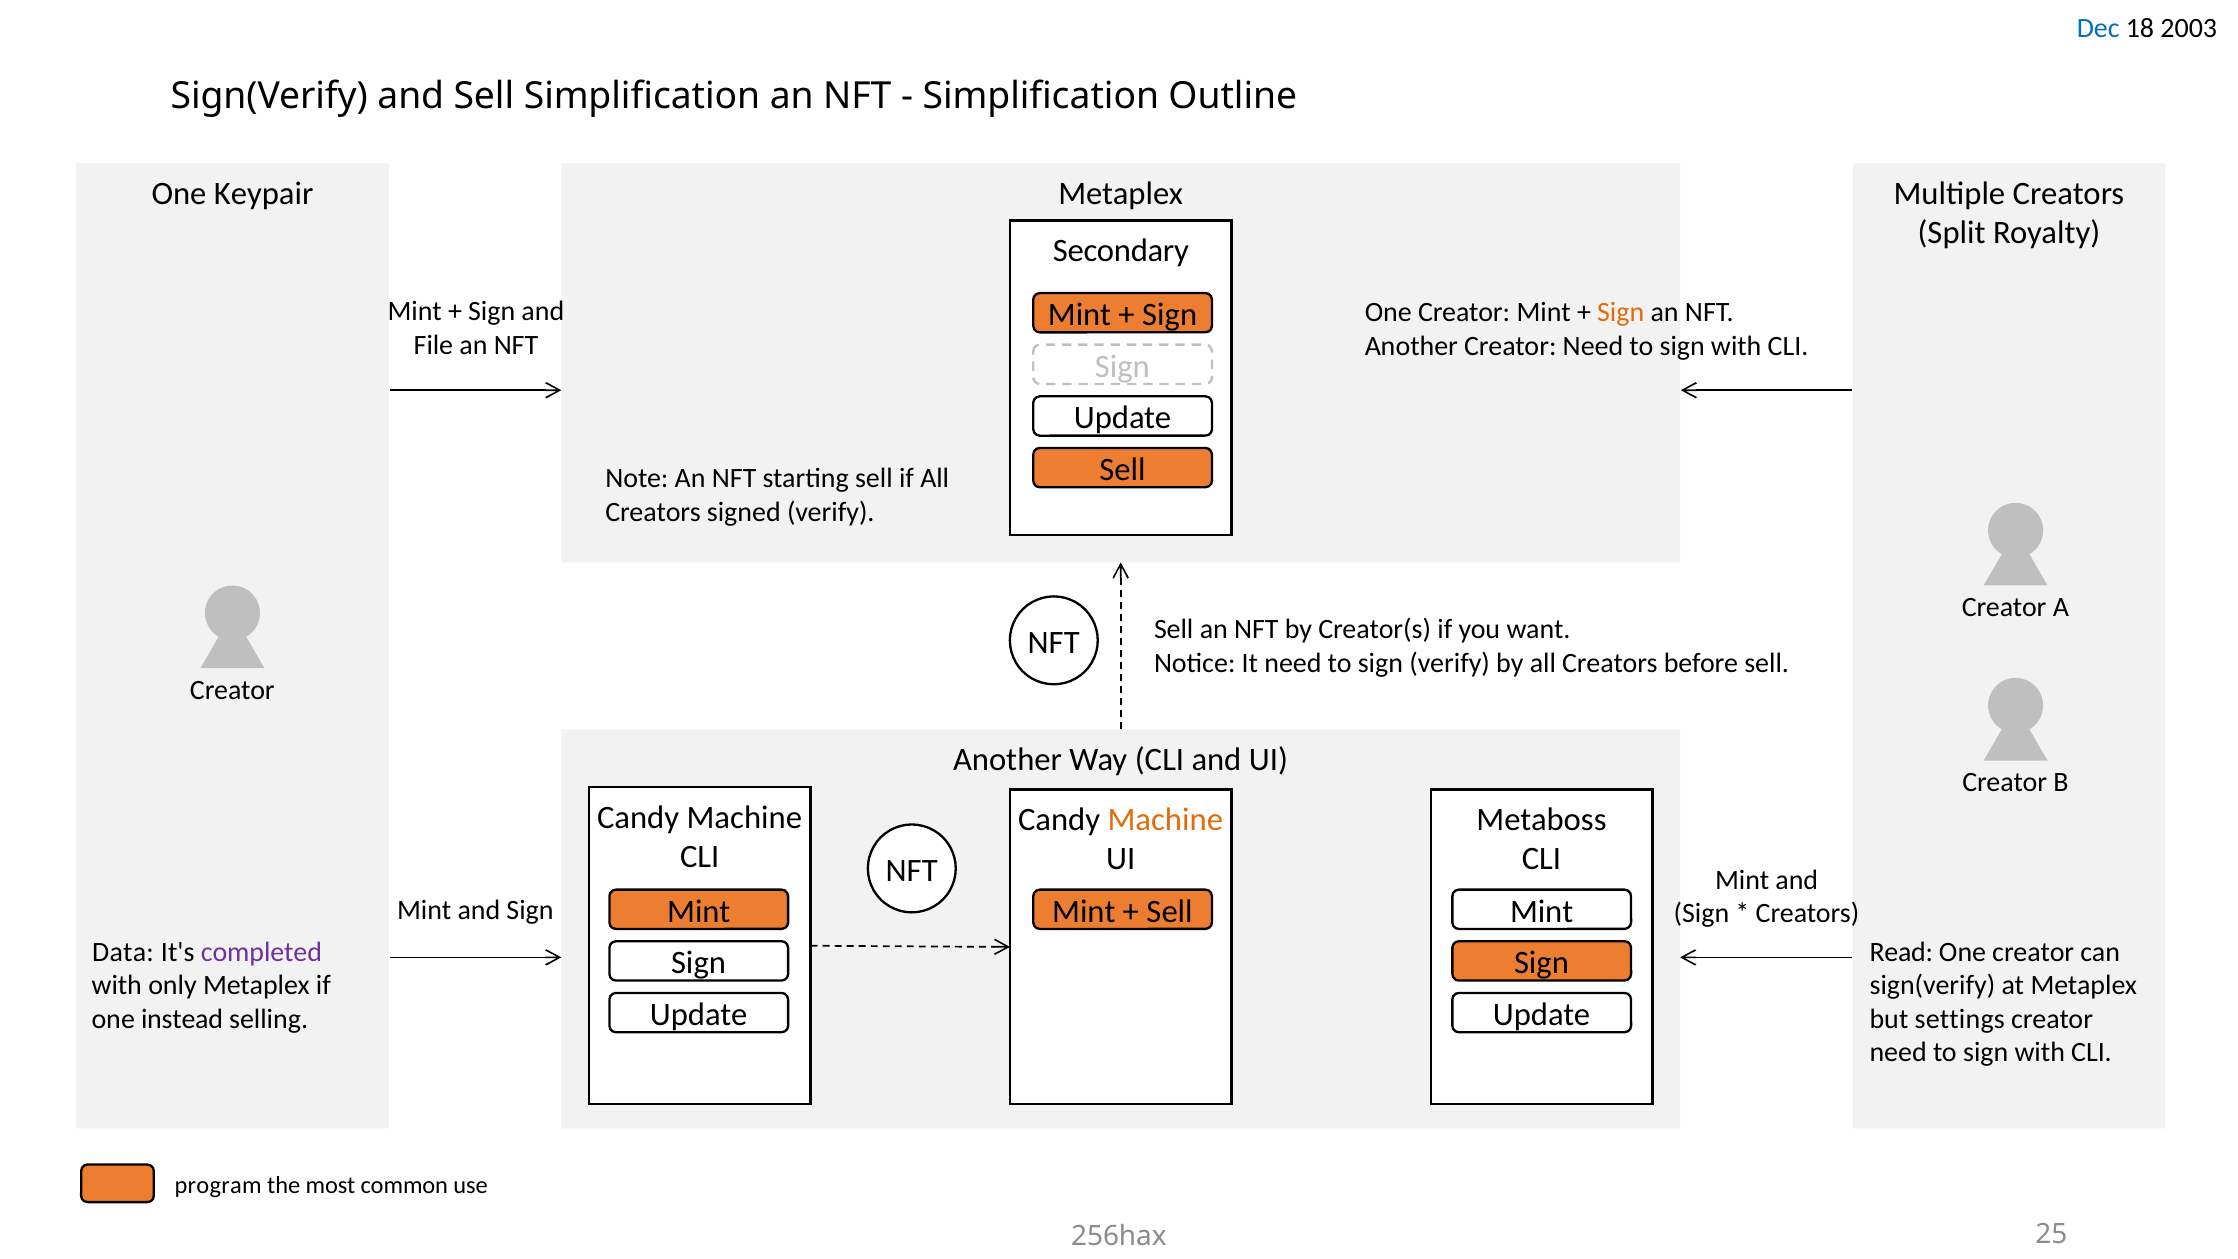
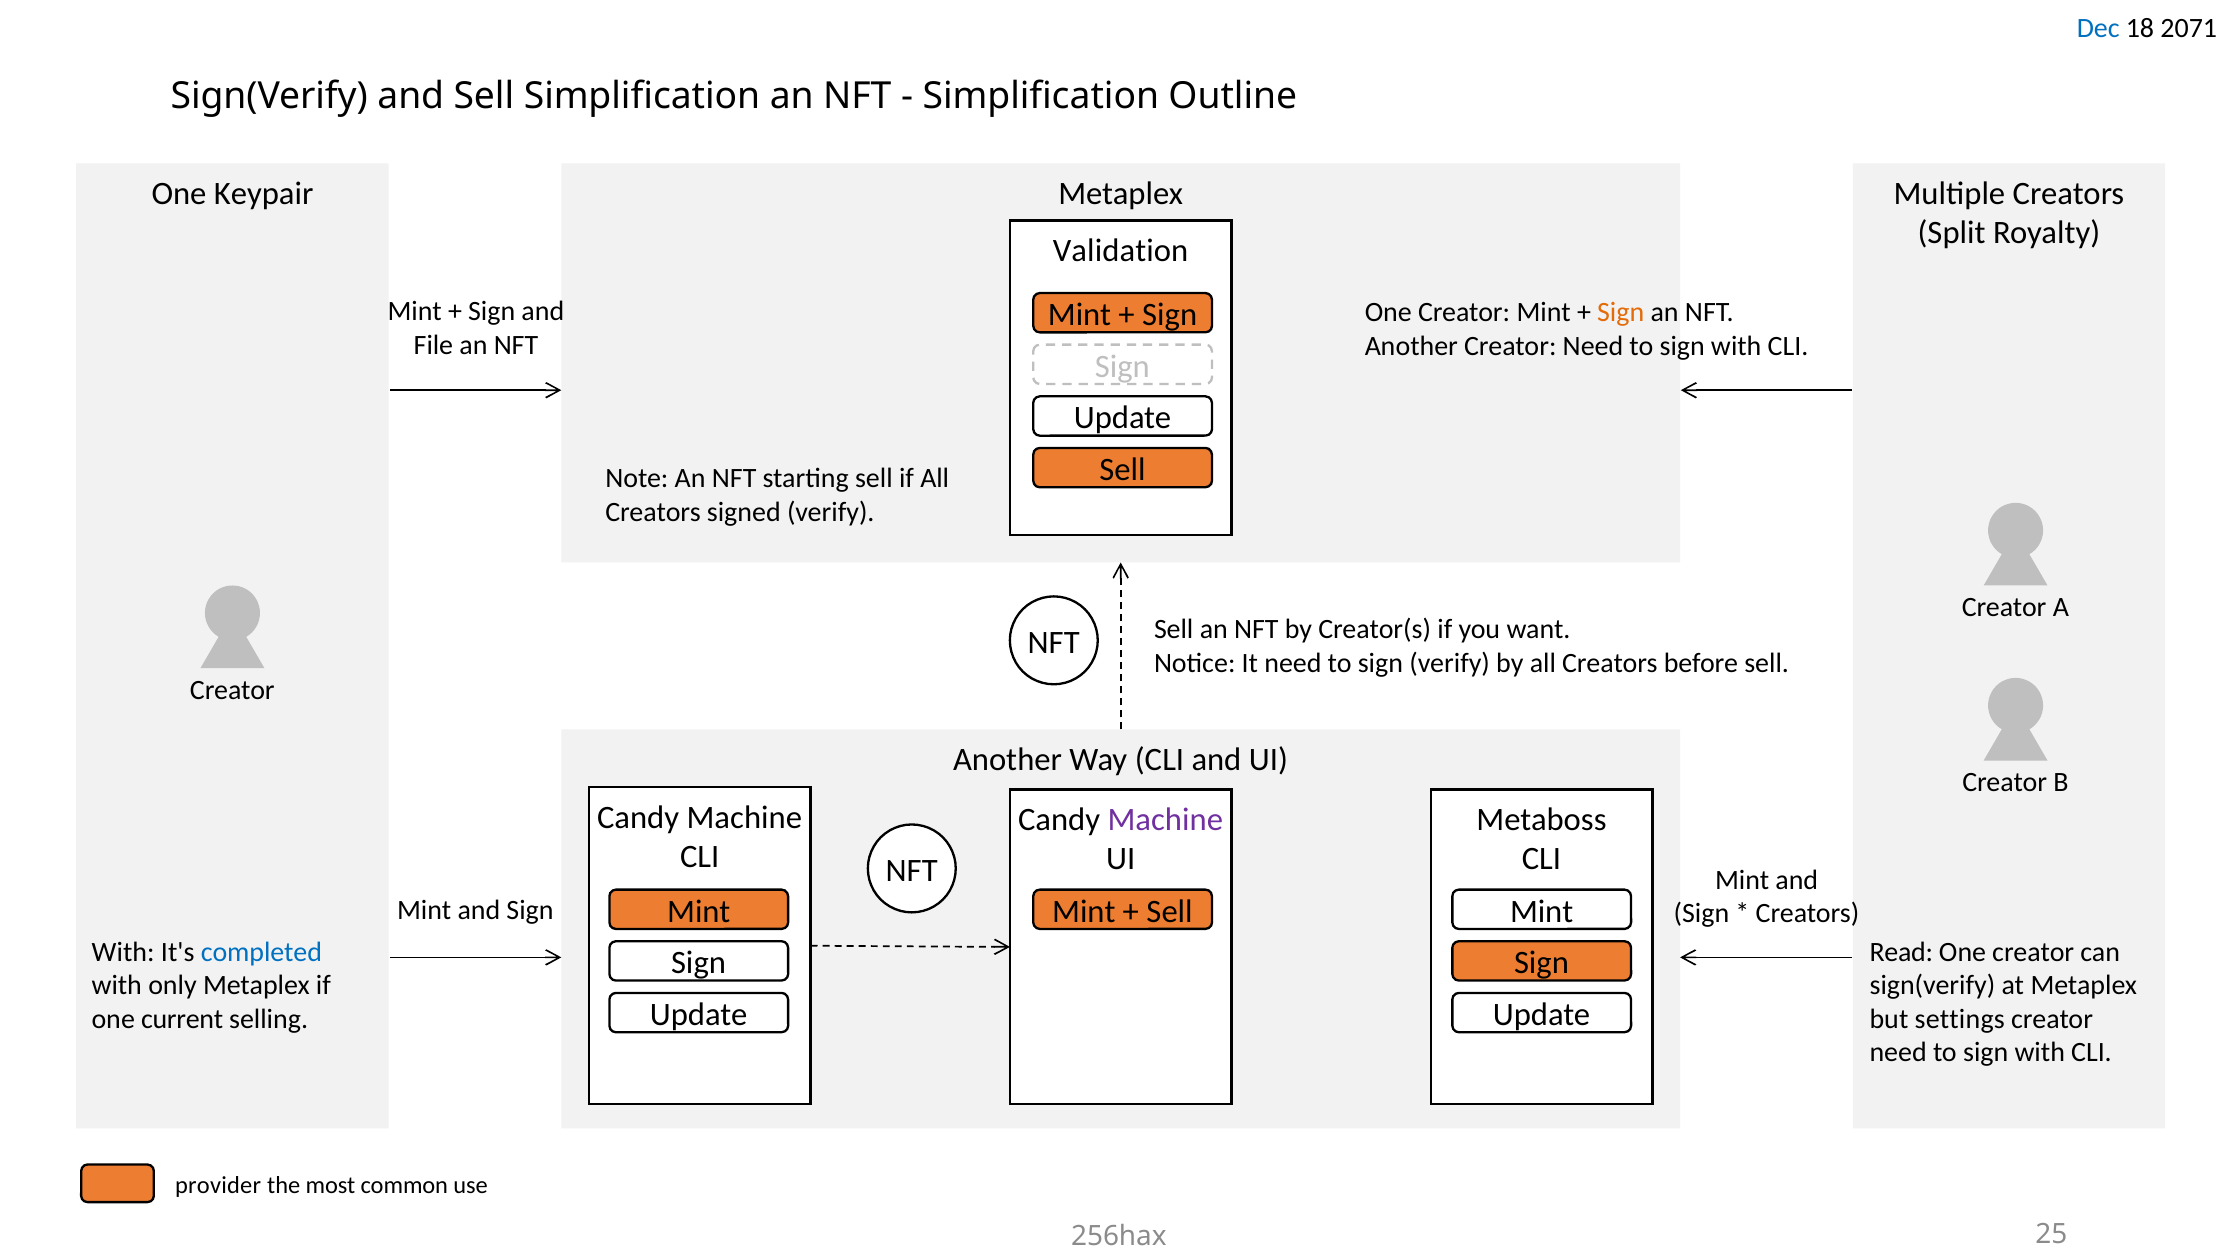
2003: 2003 -> 2071 (2189, 29)
Secondary: Secondary -> Validation (1121, 251)
Machine colour: orange -> purple (1165, 820)
Data: Data -> With (123, 952)
completed colour: purple -> blue (261, 952)
instead: instead -> current (182, 1019)
program: program -> provider (218, 1185)
